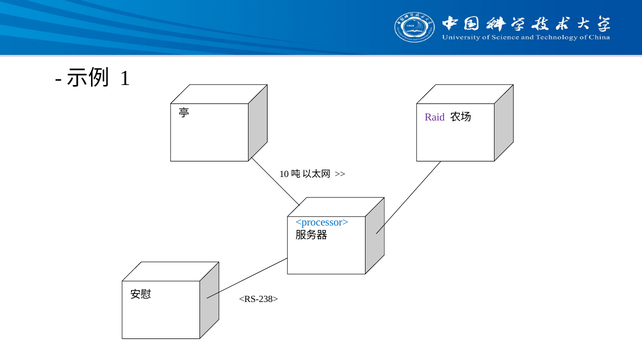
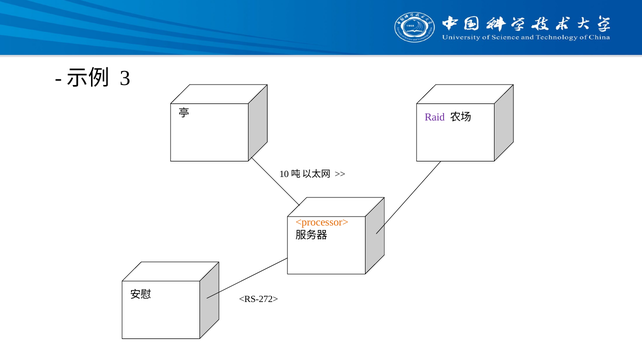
1: 1 -> 3 (125, 78)
<processor> colour: blue -> orange (322, 222)
<RS-238>: <RS-238> -> <RS-272> (259, 299)
